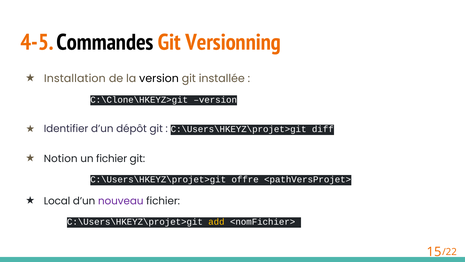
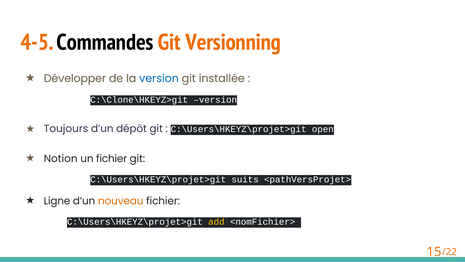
Installation: Installation -> Développer (75, 78)
version colour: black -> blue (159, 78)
Identifier: Identifier -> Toujours (66, 129)
diff: diff -> open (323, 129)
offre: offre -> suits (245, 179)
Local: Local -> Ligne (57, 201)
nouveau colour: purple -> orange (121, 201)
